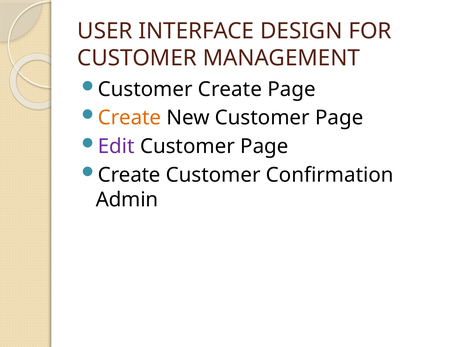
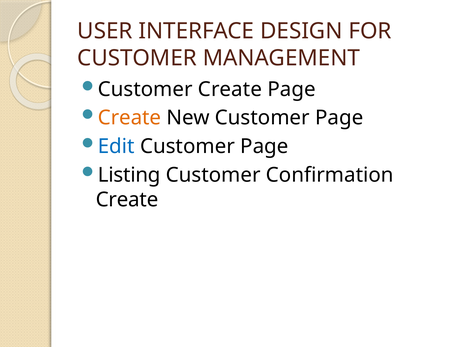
Edit colour: purple -> blue (116, 147)
Create: Create -> Listing (129, 175)
Admin: Admin -> Create (127, 200)
